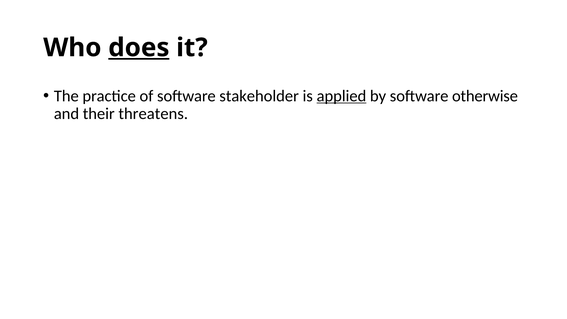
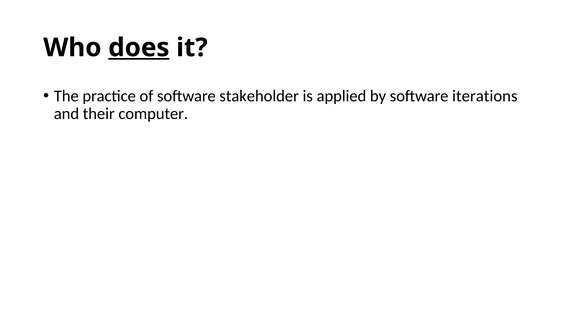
applied underline: present -> none (341, 96)
otherwise: otherwise -> iterations (485, 96)
threatens: threatens -> computer (153, 114)
